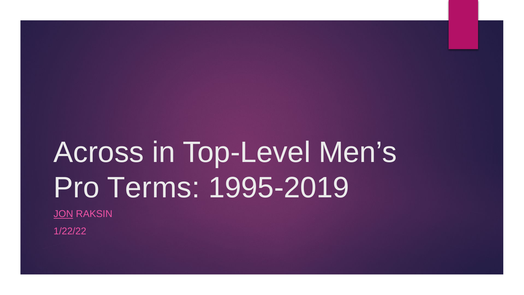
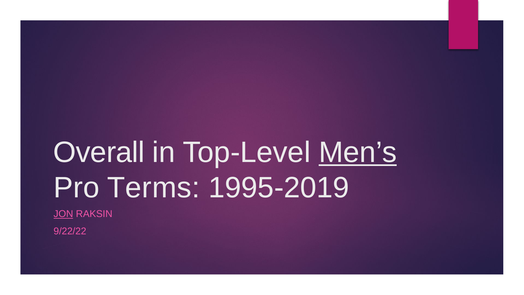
Across: Across -> Overall (99, 152)
Men’s underline: none -> present (358, 152)
1/22/22: 1/22/22 -> 9/22/22 (70, 231)
